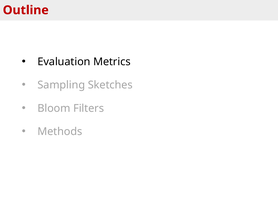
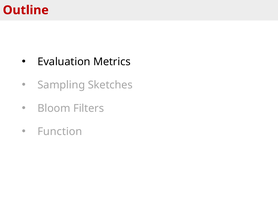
Methods: Methods -> Function (60, 132)
